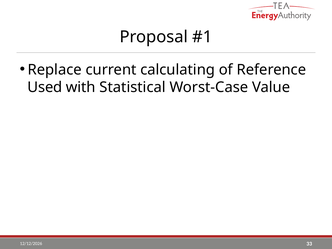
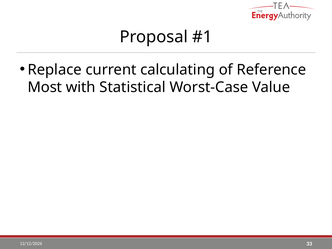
Used: Used -> Most (45, 87)
